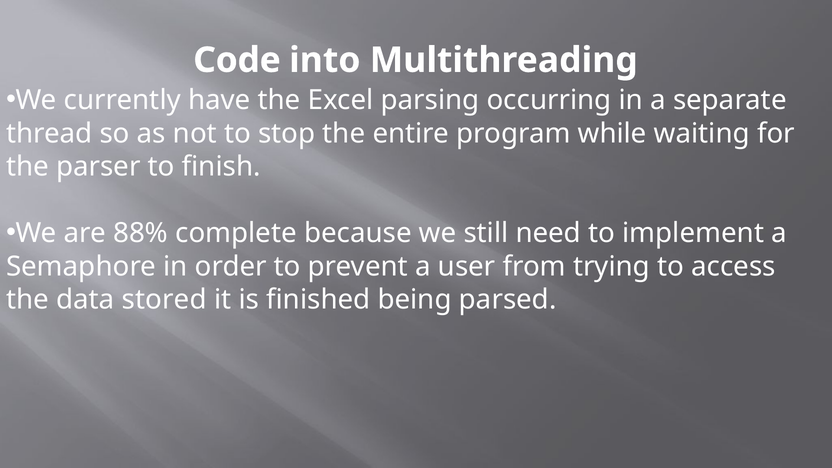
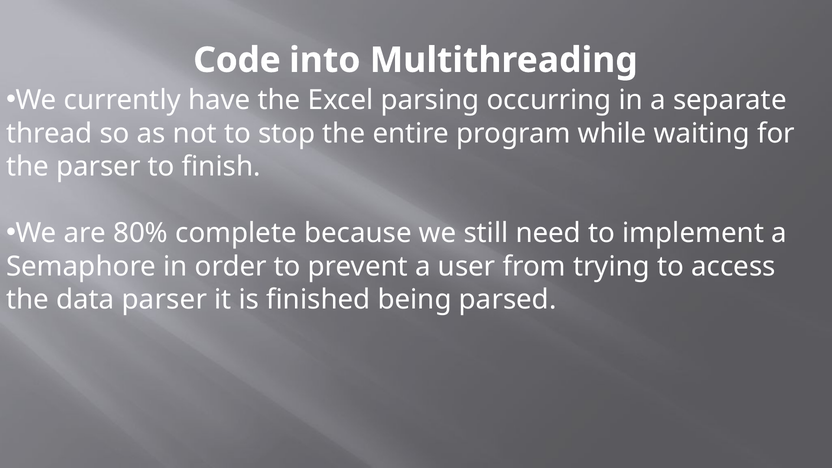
88%: 88% -> 80% (141, 233)
data stored: stored -> parser (164, 300)
